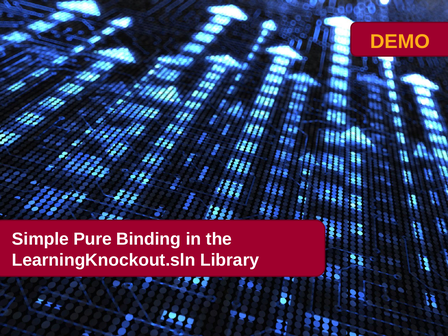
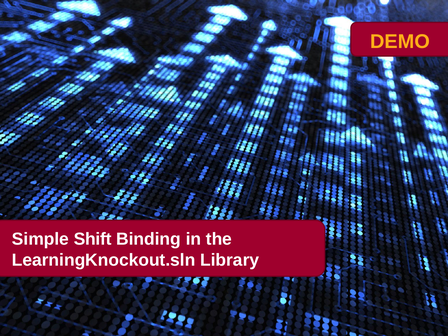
Pure: Pure -> Shift (93, 239)
